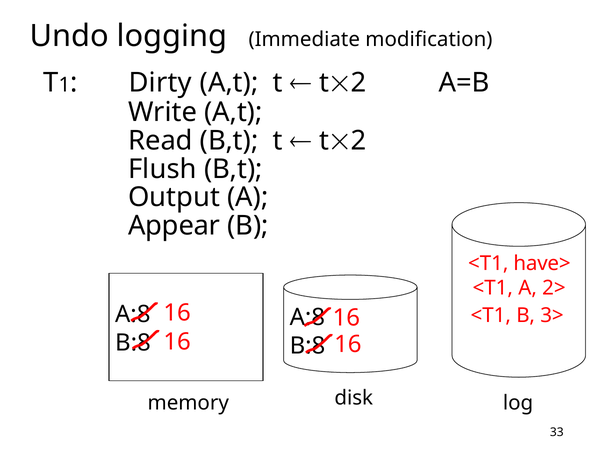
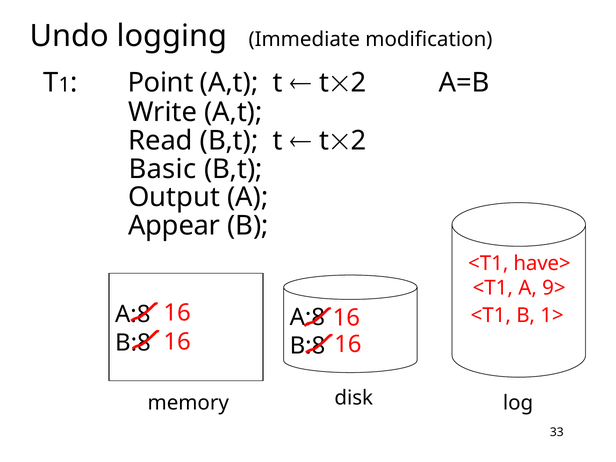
Dirty: Dirty -> Point (161, 83)
Flush: Flush -> Basic (162, 169)
2>: 2> -> 9> (554, 288)
3>: 3> -> 1> (552, 316)
